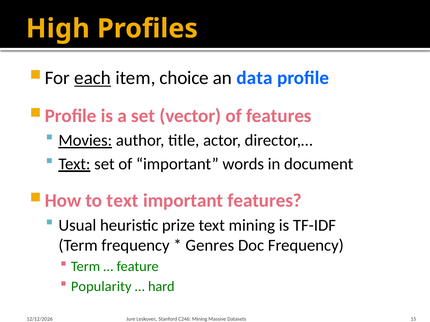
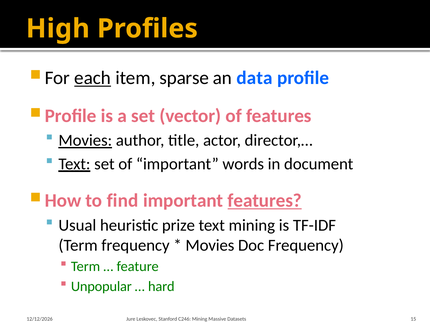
choice: choice -> sparse (184, 78)
to text: text -> find (123, 201)
features underline: none -> present (265, 201)
Genres: Genres -> Movies (210, 246)
Popularity: Popularity -> Unpopular (101, 287)
